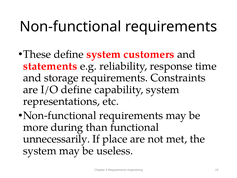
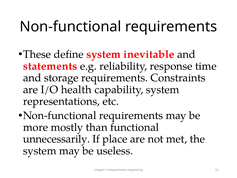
customers: customers -> inevitable (149, 54)
I/O define: define -> health (76, 89)
during: during -> mostly (67, 127)
